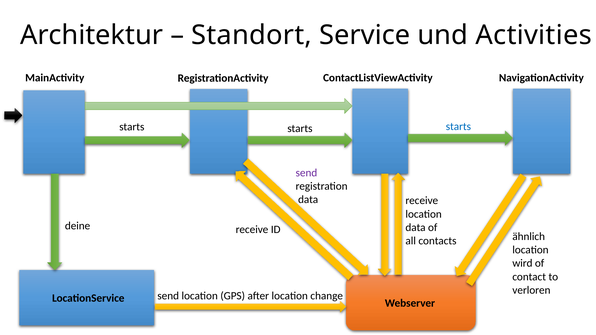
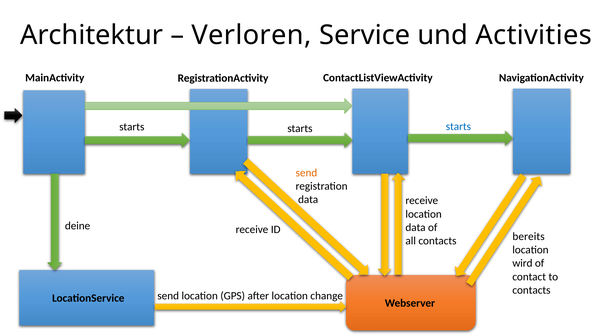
Standort: Standort -> Verloren (251, 35)
send colour: purple -> orange (306, 173)
ähnlich: ähnlich -> bereits (529, 237)
verloren: verloren -> contacts (531, 290)
